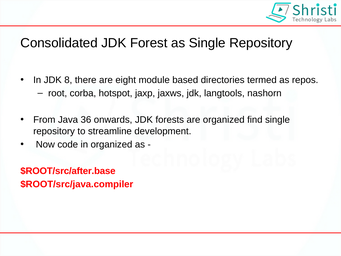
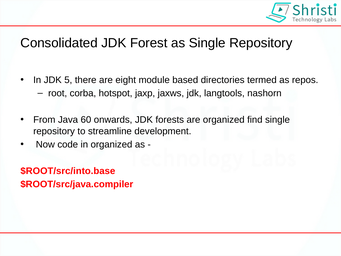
8: 8 -> 5 (68, 80)
36: 36 -> 60 (86, 120)
$ROOT/src/after.base: $ROOT/src/after.base -> $ROOT/src/into.base (68, 171)
